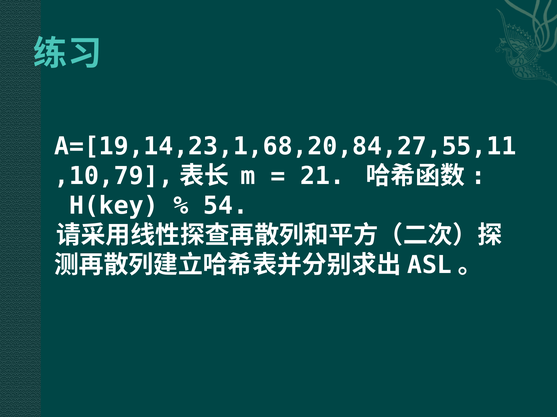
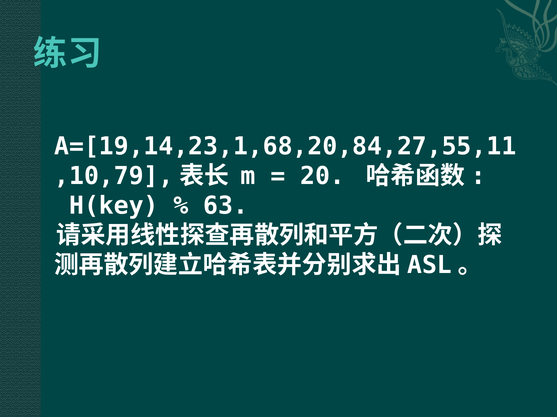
21: 21 -> 20 (322, 176)
54: 54 -> 63 (226, 206)
